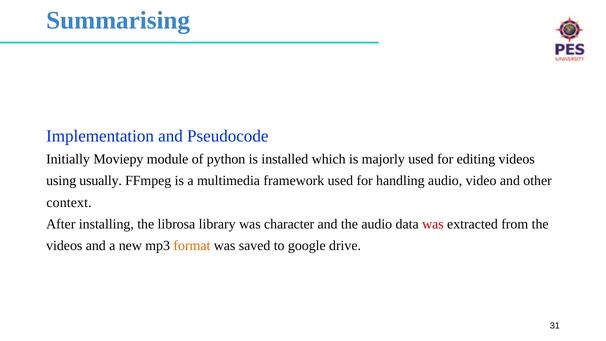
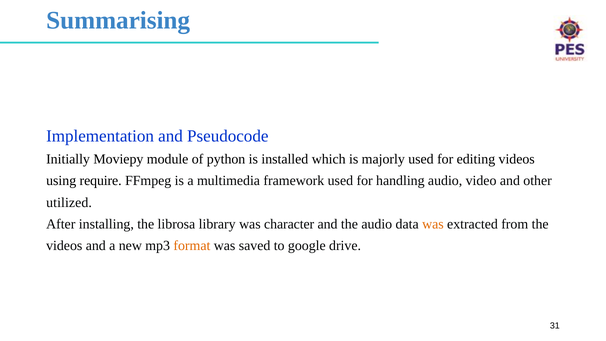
usually: usually -> require (101, 181)
context: context -> utilized (69, 202)
was colour: red -> orange (433, 224)
